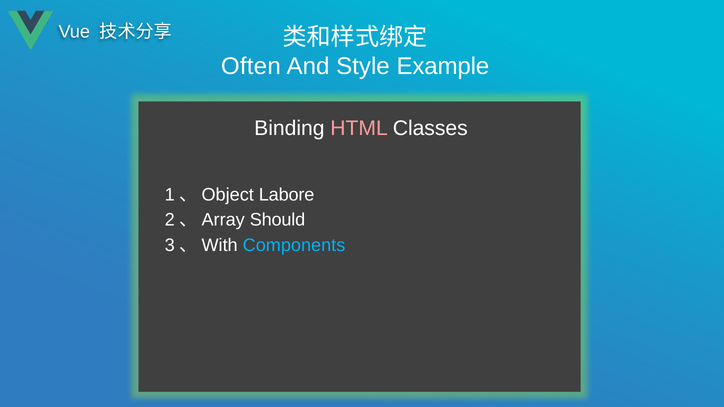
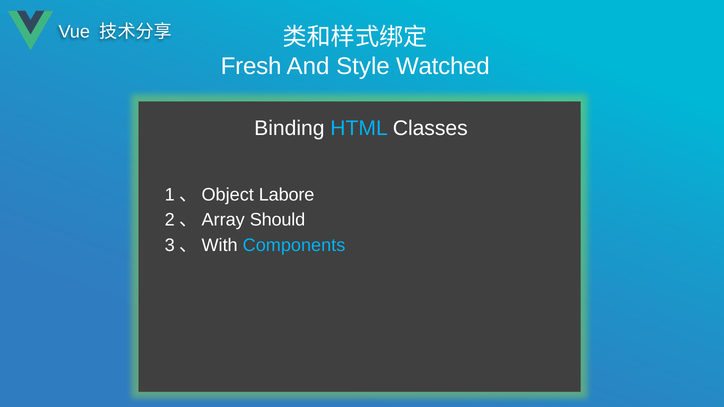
Often: Often -> Fresh (251, 66)
Example: Example -> Watched (443, 66)
HTML colour: pink -> light blue (359, 128)
